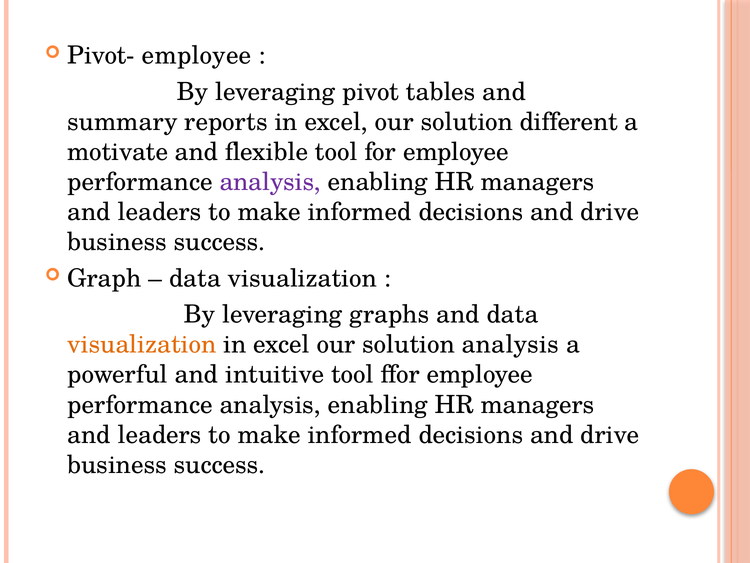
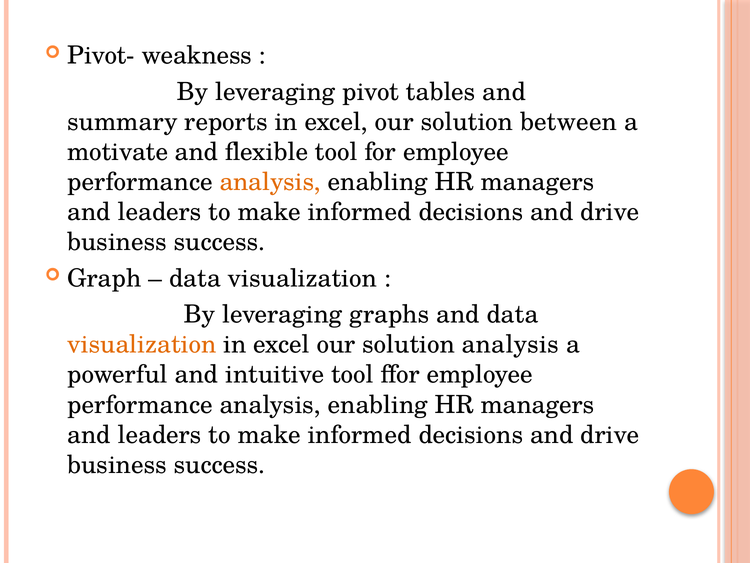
Pivot- employee: employee -> weakness (197, 56)
different: different -> between (569, 122)
analysis colour: purple -> orange (270, 182)
